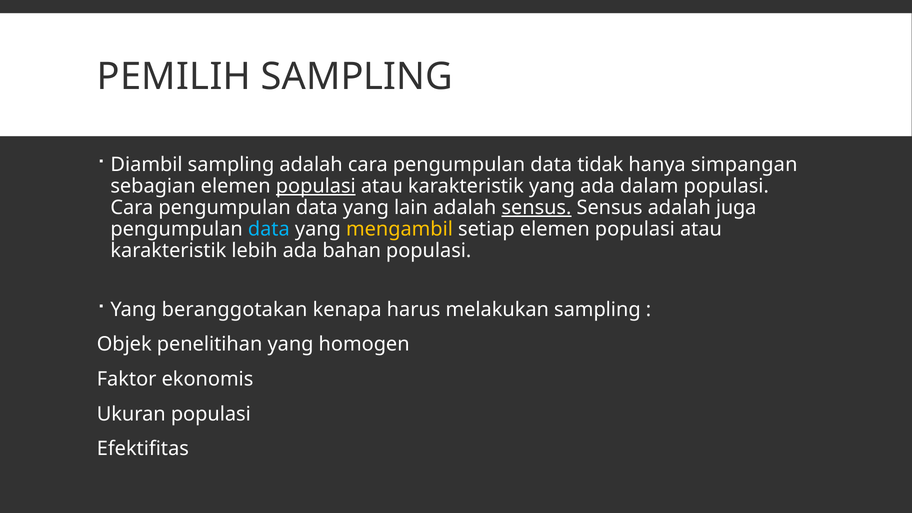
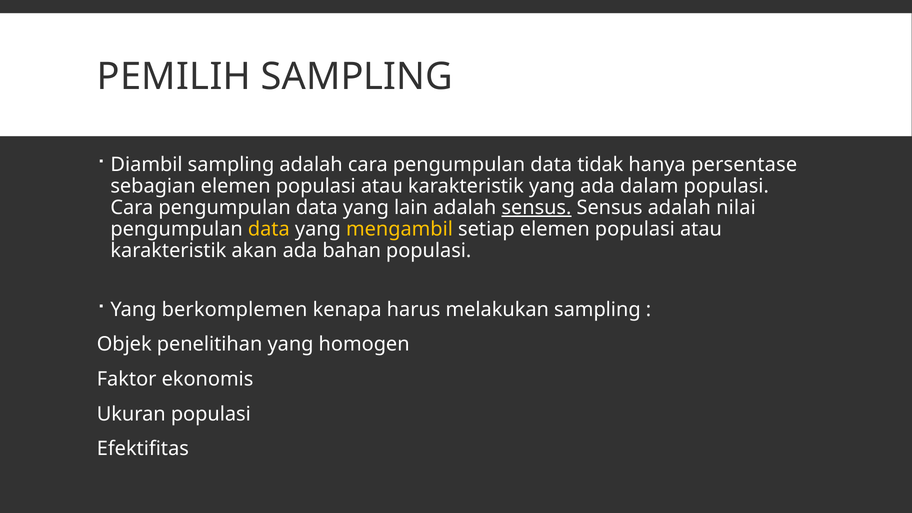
simpangan: simpangan -> persentase (744, 165)
populasi underline: present -> none (316, 186)
juga: juga -> nilai (736, 208)
data colour: light blue -> yellow (269, 229)
lebih: lebih -> akan (254, 251)
beranggotakan: beranggotakan -> berkomplemen (235, 310)
